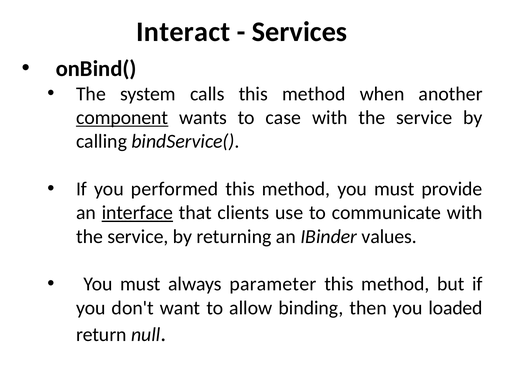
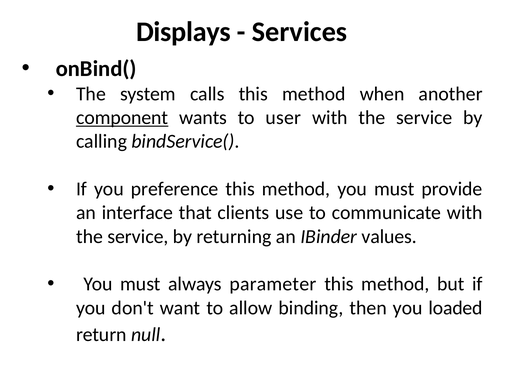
Interact: Interact -> Displays (183, 32)
case: case -> user (283, 118)
performed: performed -> preference (175, 189)
interface underline: present -> none (137, 213)
